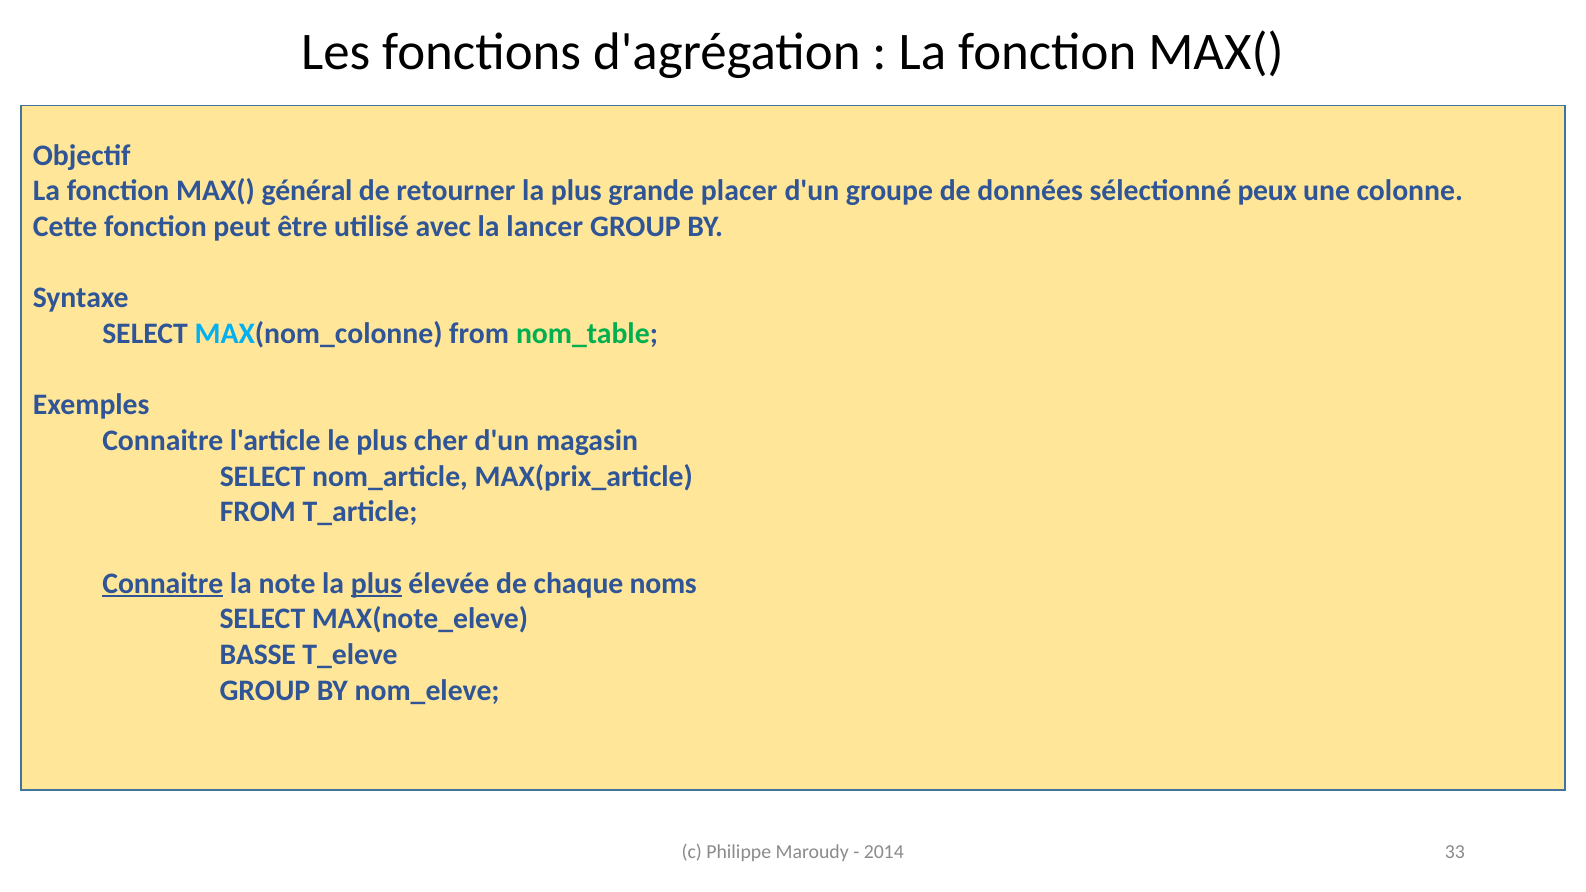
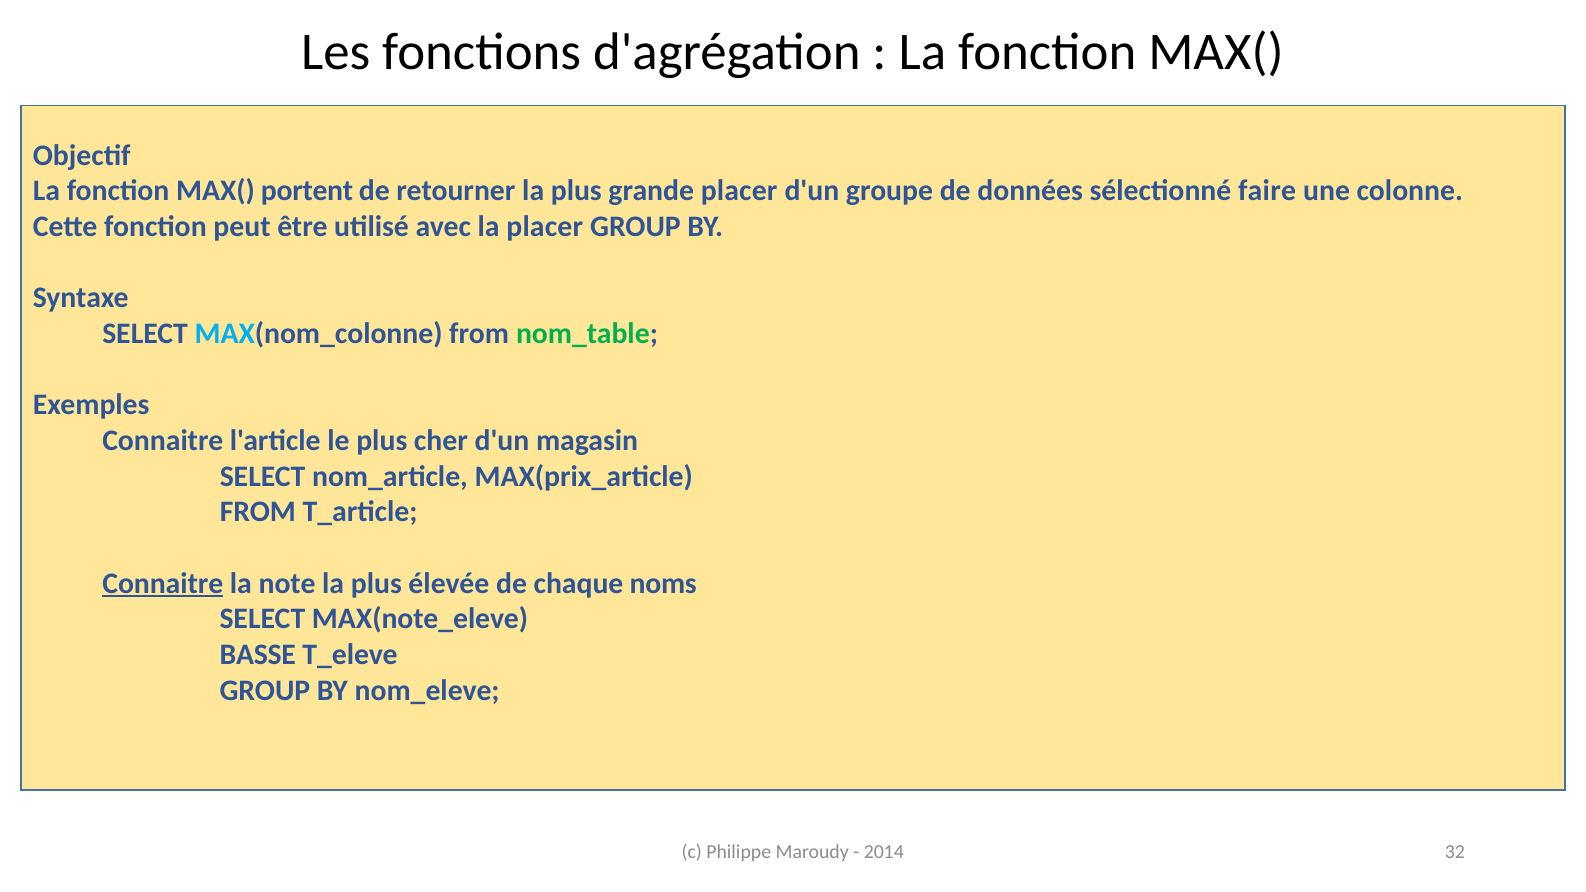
général: général -> portent (307, 191)
peux: peux -> faire (1267, 191)
la lancer: lancer -> placer (545, 227)
plus underline: present -> none (376, 583)
33: 33 -> 32 (1455, 852)
